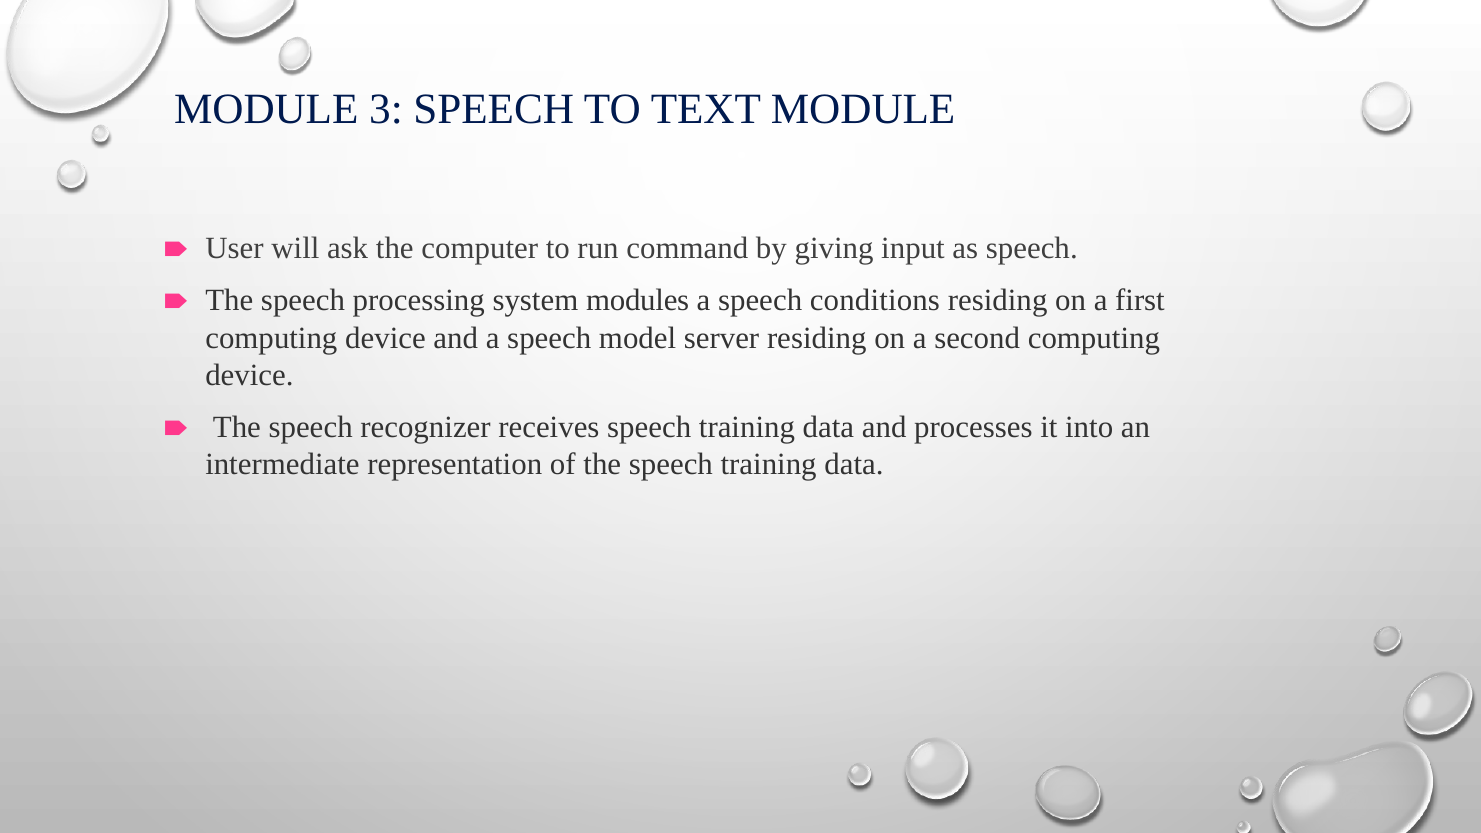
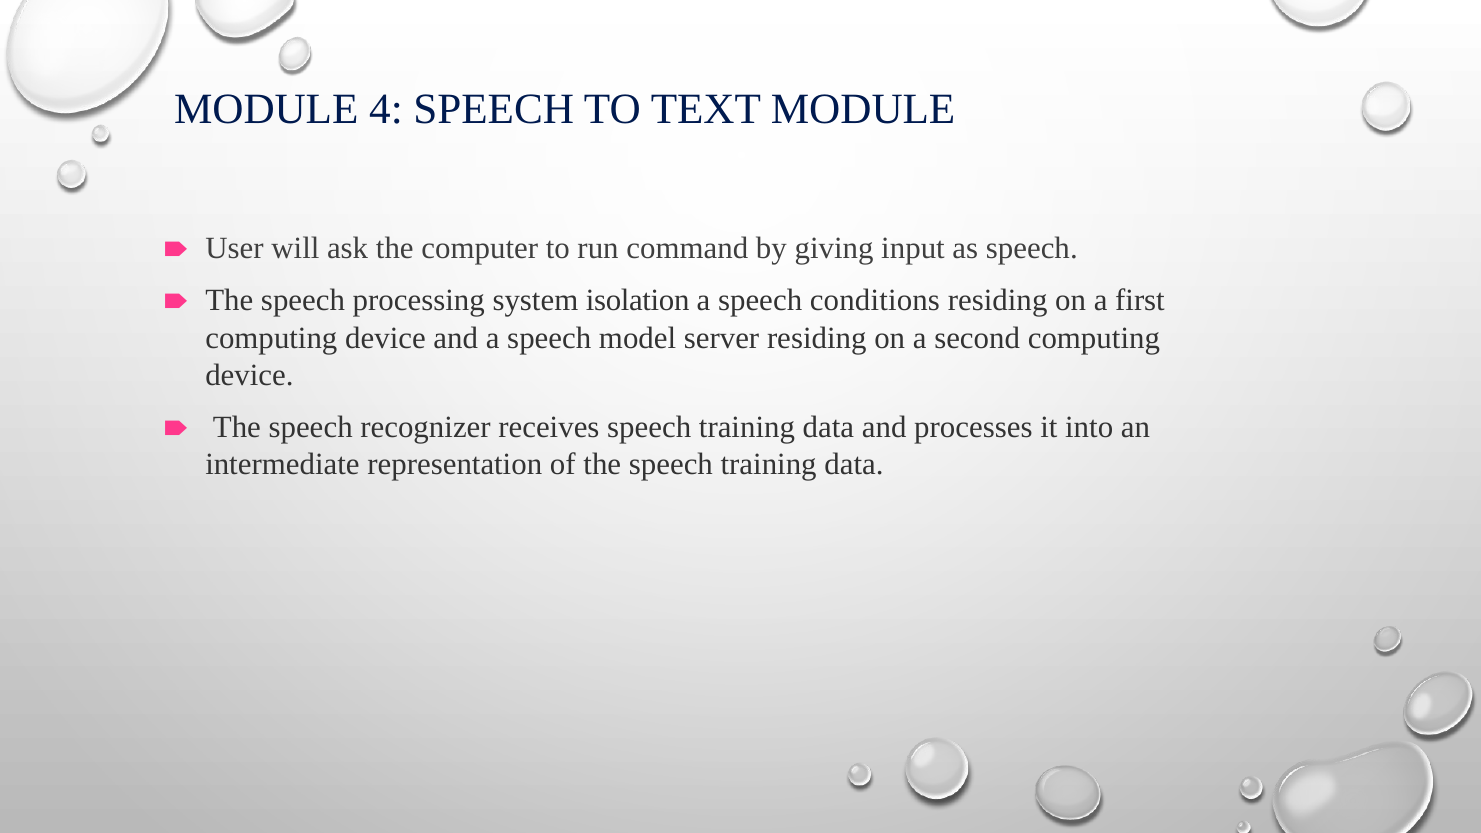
3: 3 -> 4 (386, 109)
modules: modules -> isolation (638, 301)
